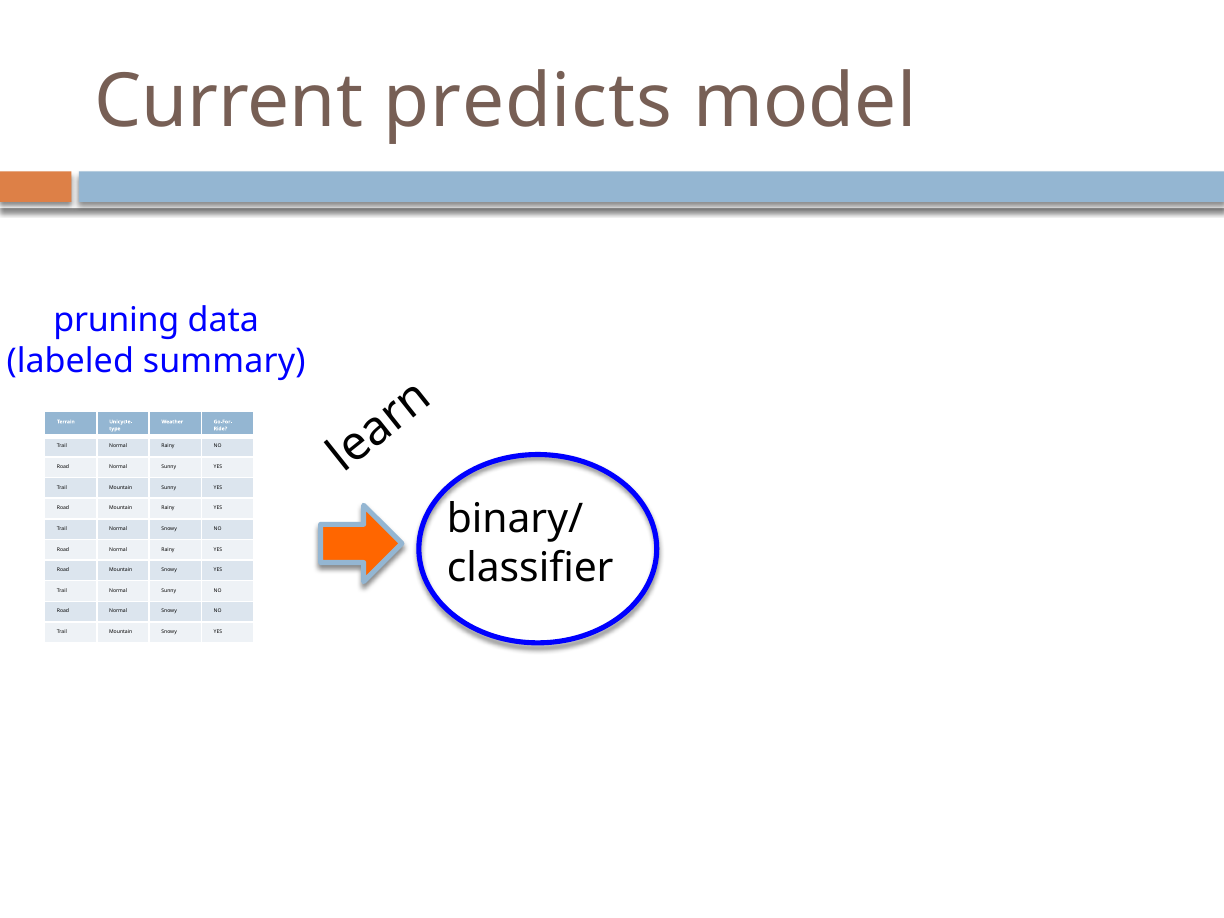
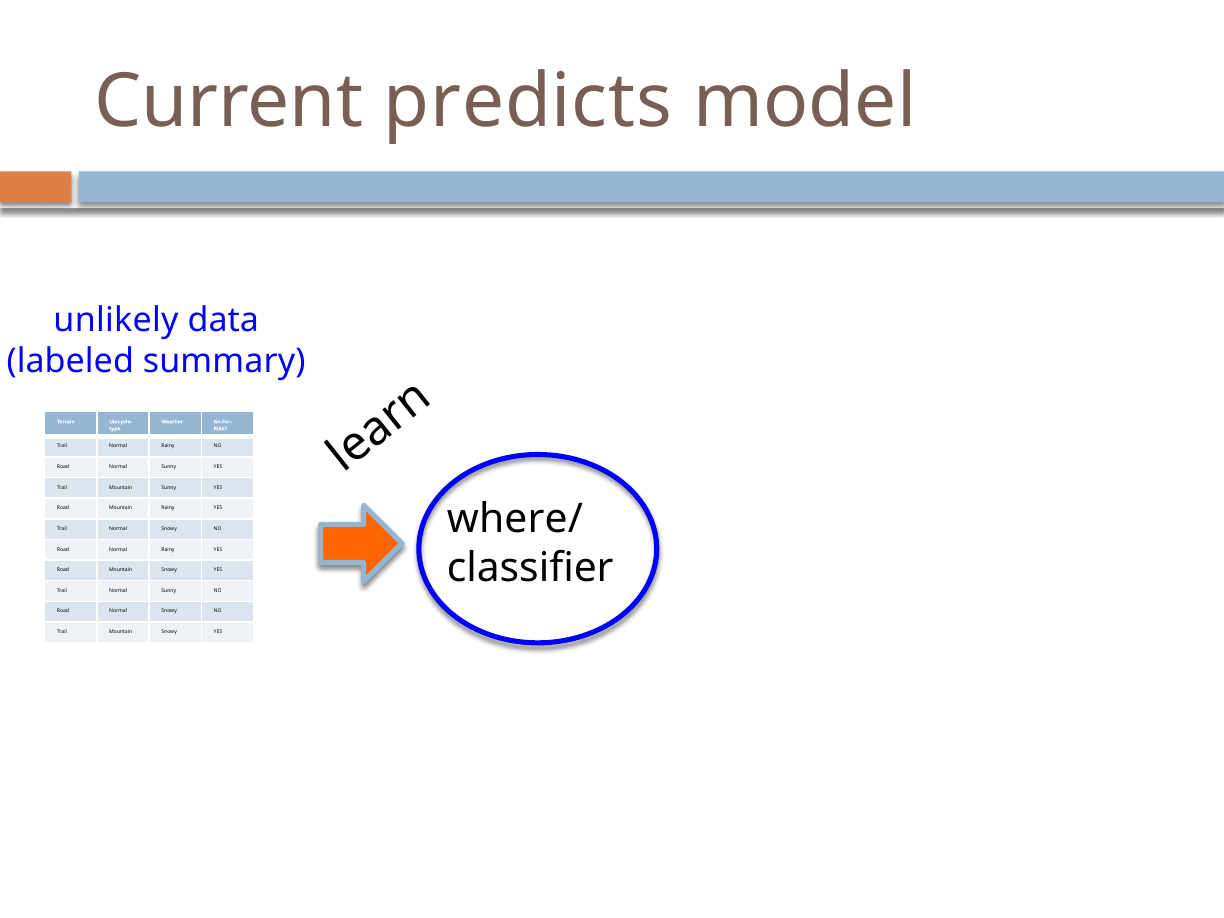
pruning: pruning -> unlikely (116, 320)
binary/: binary/ -> where/ (515, 519)
